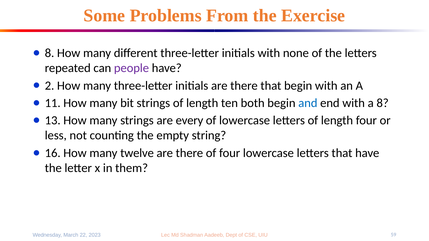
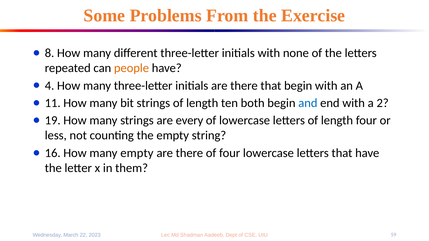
people colour: purple -> orange (131, 68)
2: 2 -> 4 (50, 86)
a 8: 8 -> 2 (383, 103)
13: 13 -> 19 (53, 121)
many twelve: twelve -> empty (137, 153)
